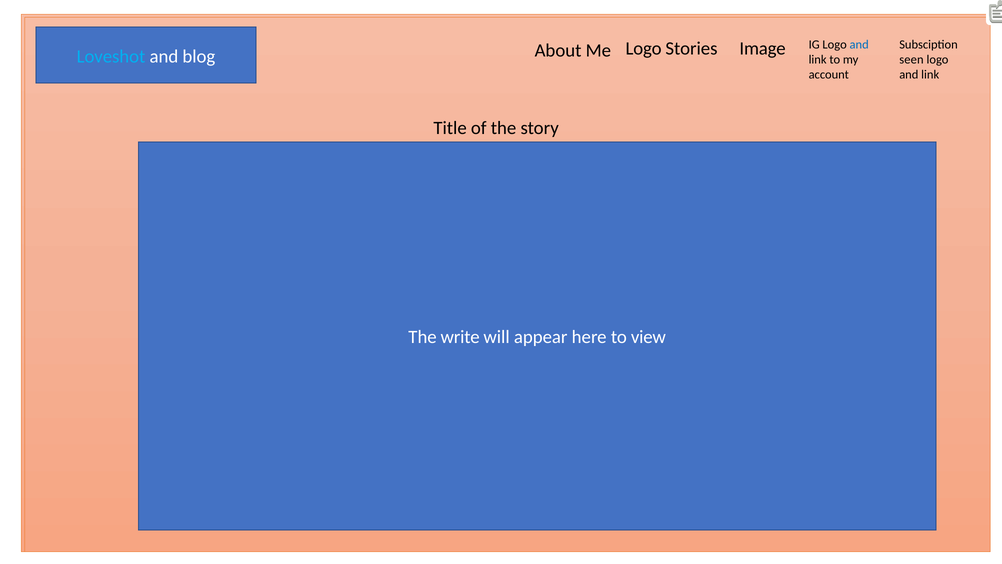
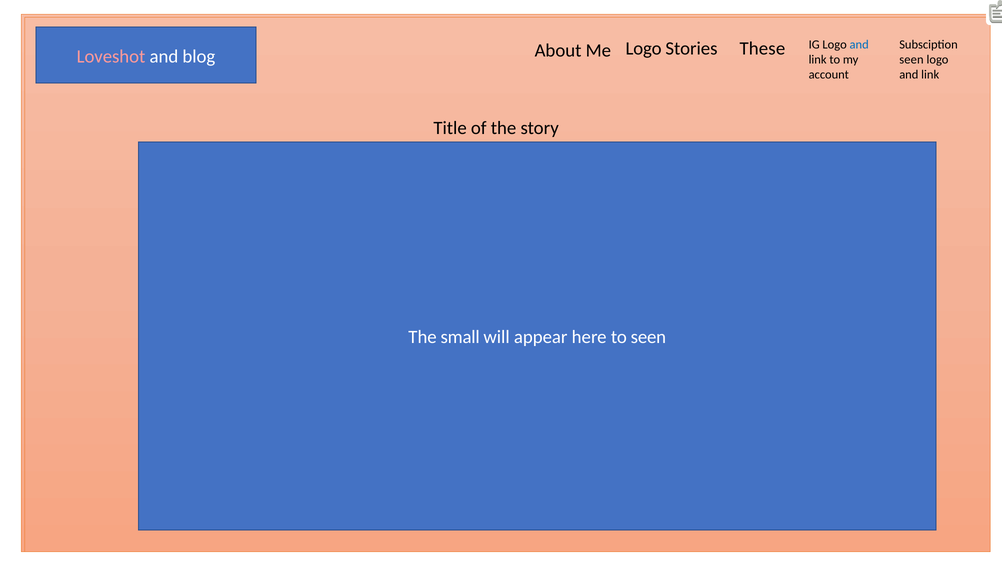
Loveshot colour: light blue -> pink (111, 56)
Image: Image -> These (762, 48)
write: write -> small (460, 337)
to view: view -> seen (648, 337)
